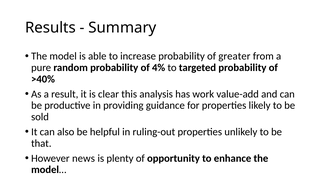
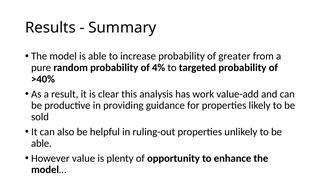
that: that -> able (41, 143)
news: news -> value (84, 158)
